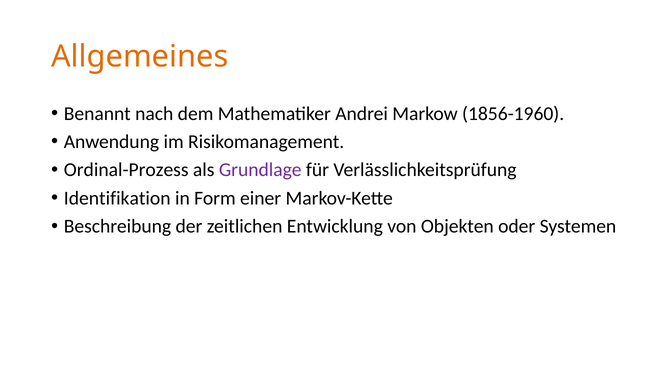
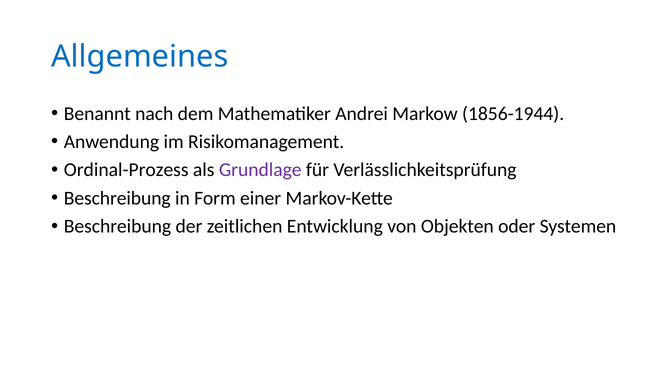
Allgemeines colour: orange -> blue (140, 56)
1856-1960: 1856-1960 -> 1856-1944 (513, 114)
Identifikation: Identifikation -> Beschreibung (117, 198)
